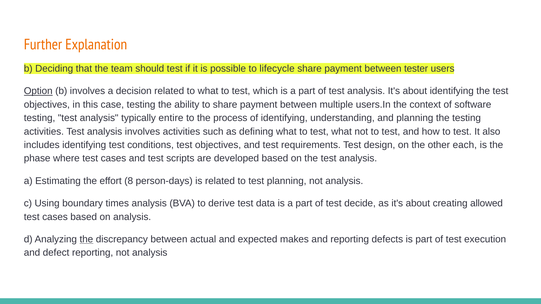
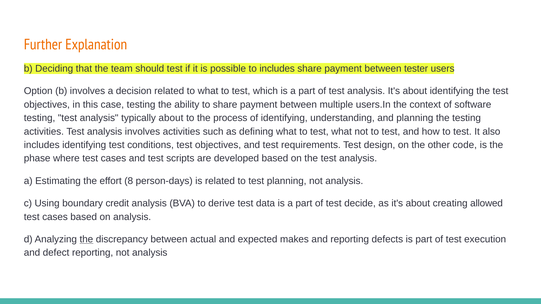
to lifecycle: lifecycle -> includes (277, 69)
Option underline: present -> none (38, 91)
typically entire: entire -> about (171, 118)
each: each -> code (465, 145)
times: times -> credit (117, 204)
